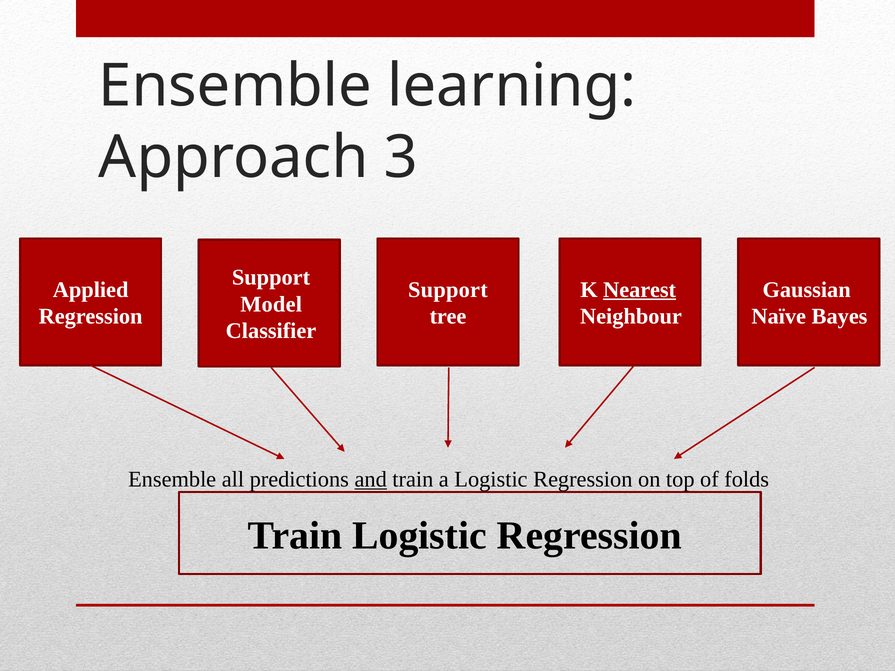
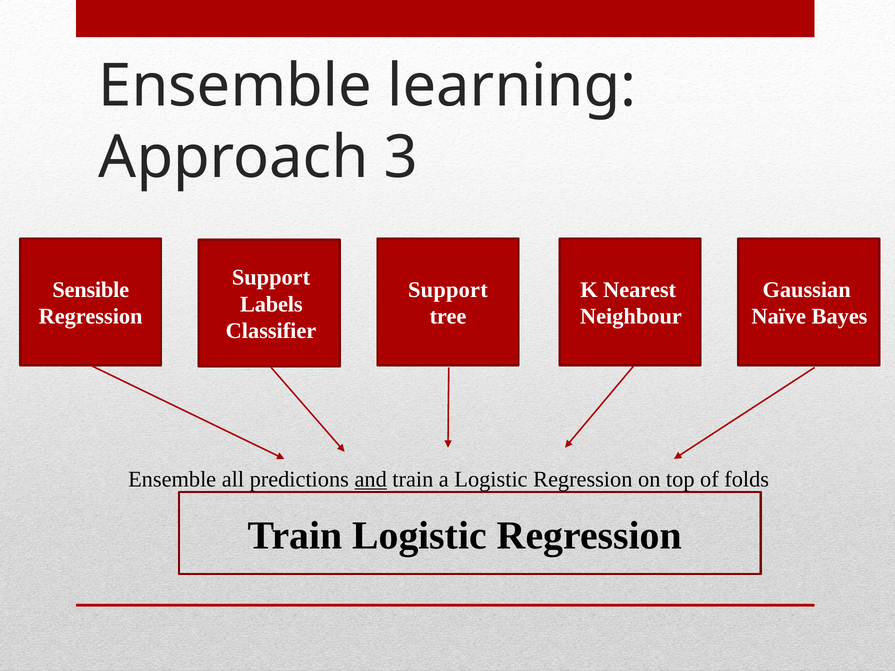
Applied: Applied -> Sensible (91, 290)
Nearest underline: present -> none (640, 290)
Model: Model -> Labels (271, 304)
